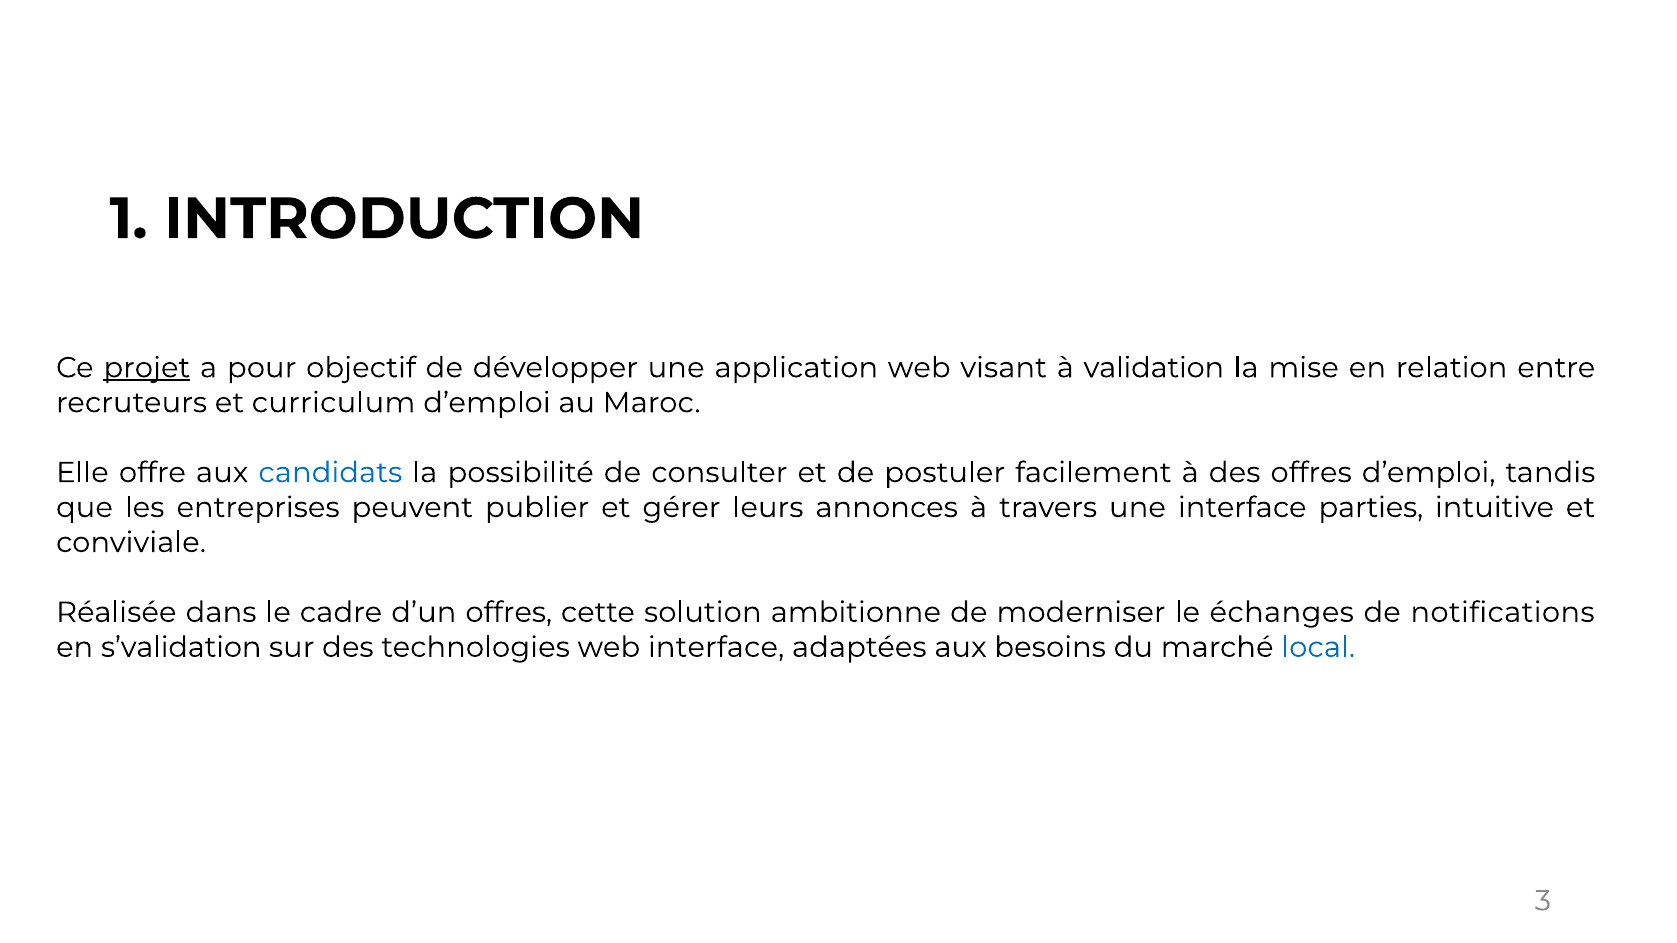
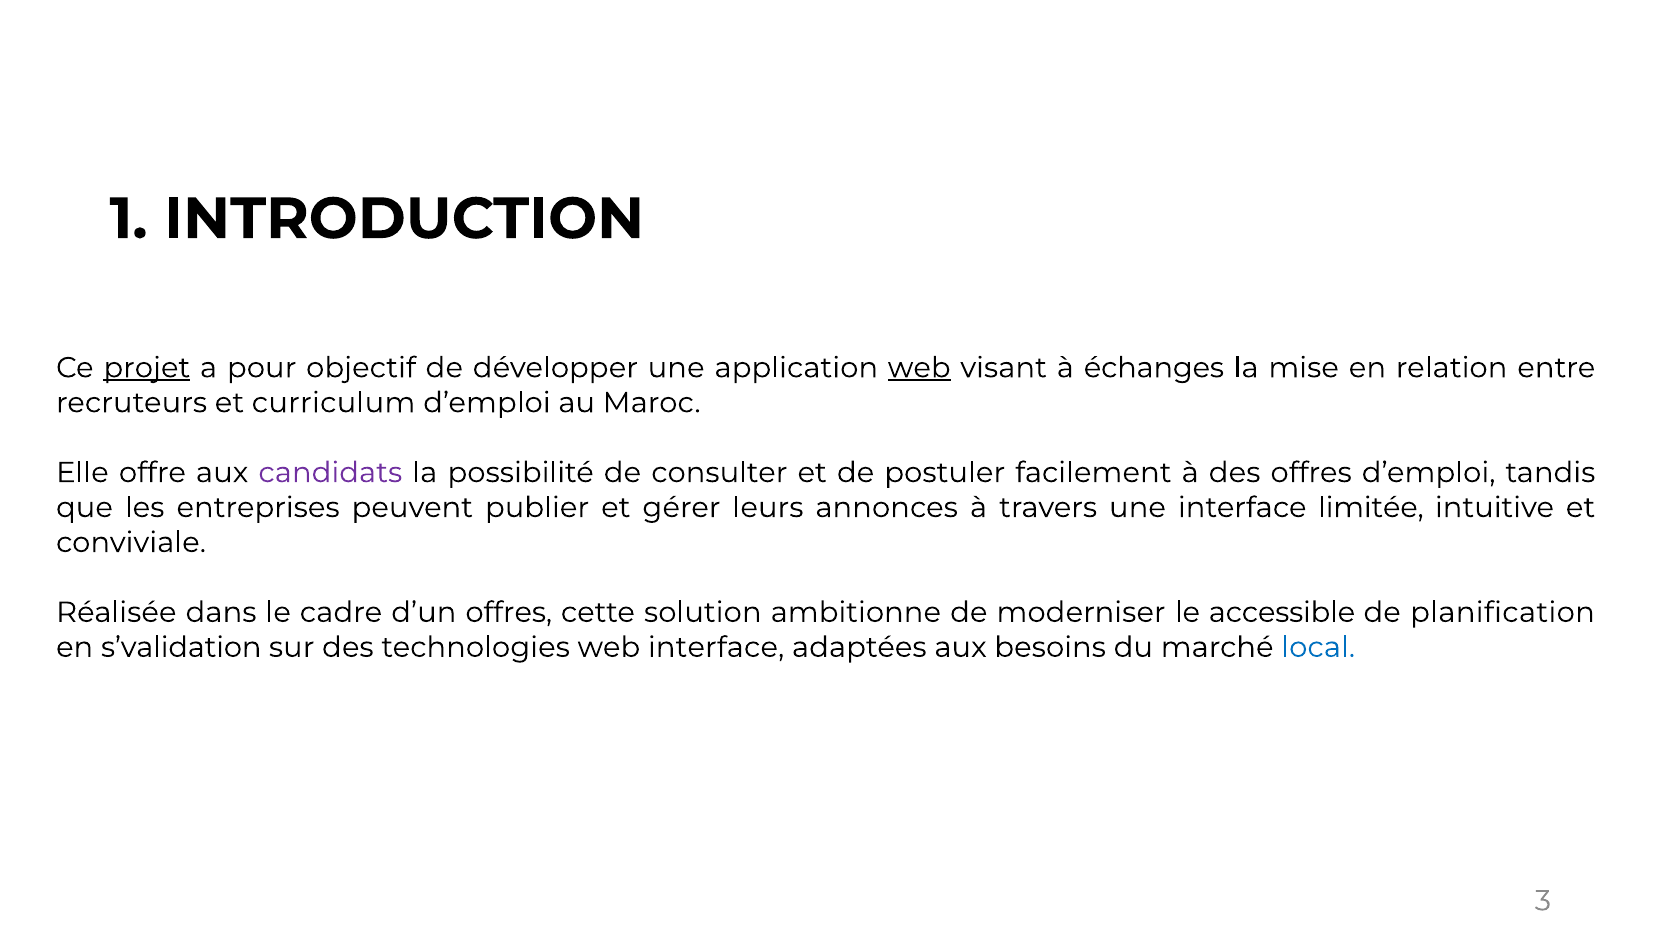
web underline: none -> present (919, 368)
validation: validation -> échanges (1154, 368)
candidats colour: blue -> purple (330, 473)
parties: parties -> limitée (1371, 508)
échanges: échanges -> accessible (1282, 613)
notifications: notifications -> planification (1503, 613)
